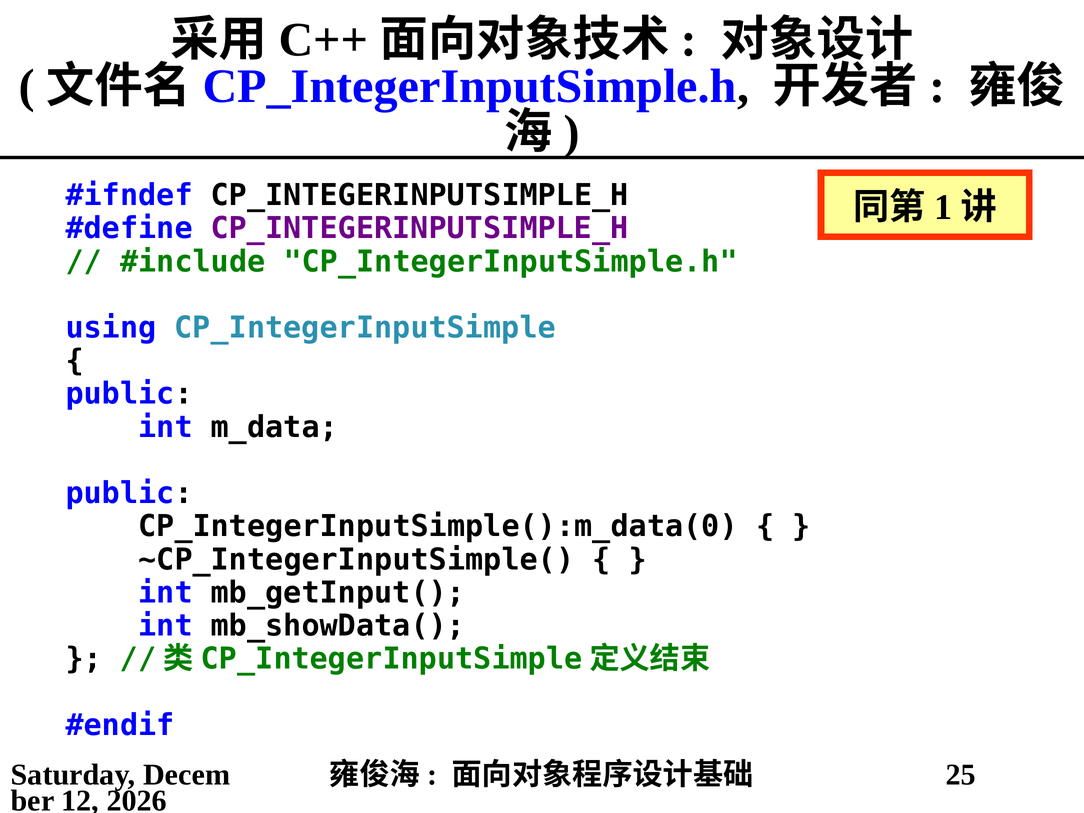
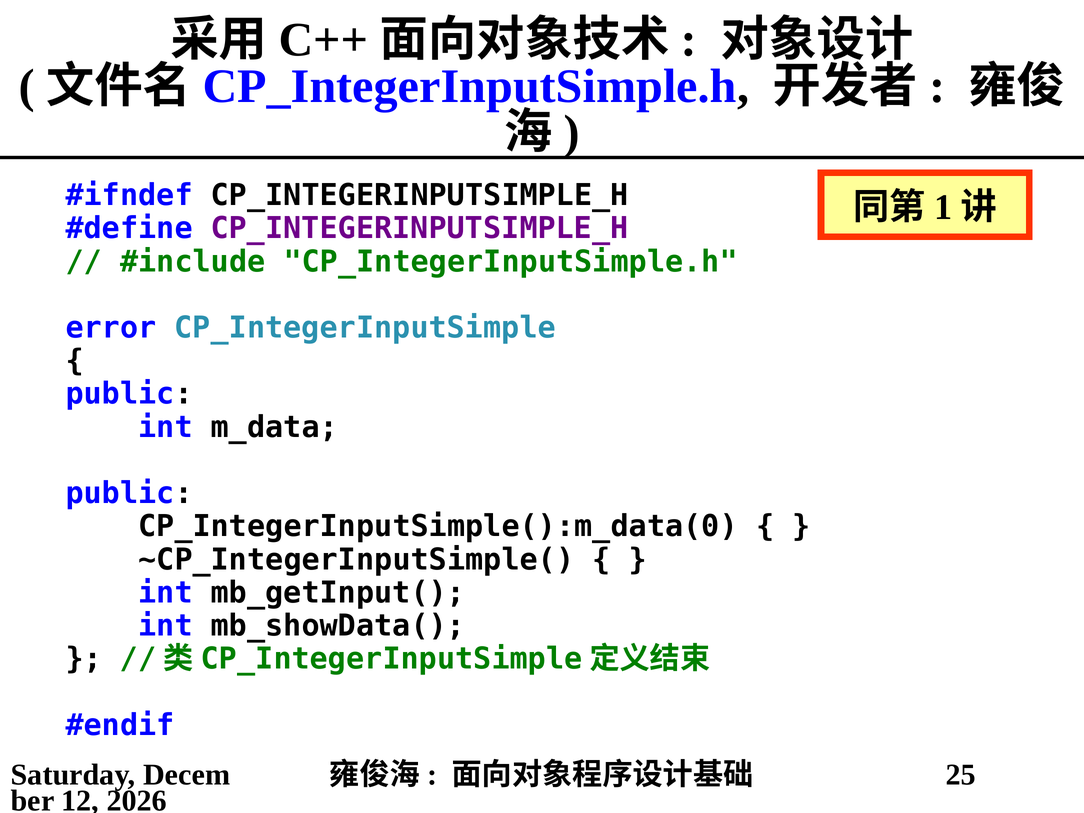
using: using -> error (111, 328)
